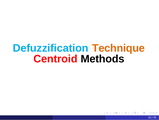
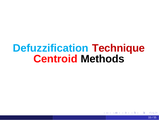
Technique colour: orange -> red (118, 48)
